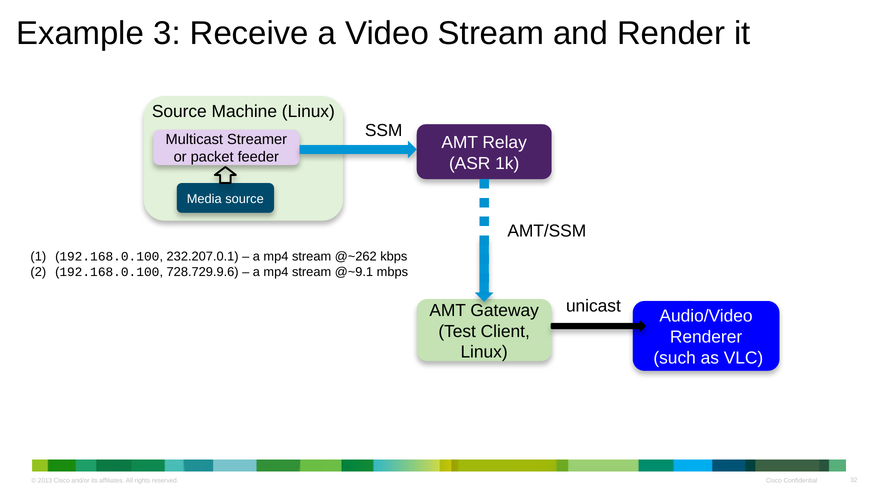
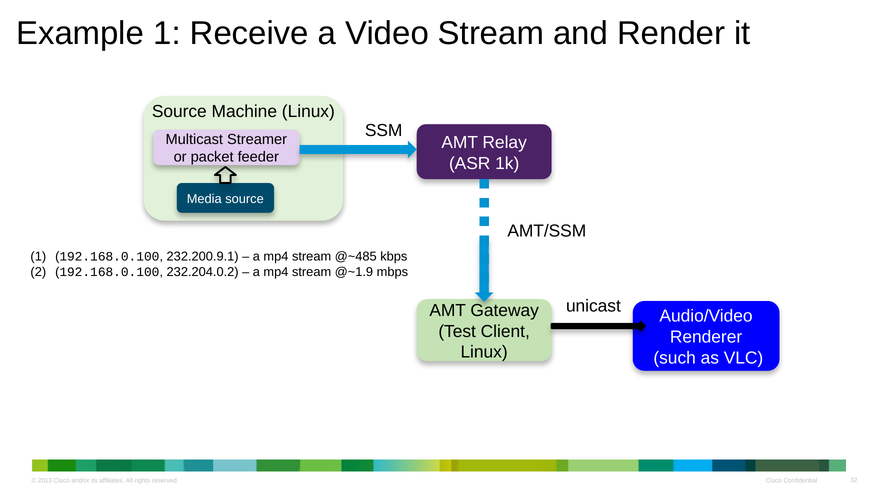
Example 3: 3 -> 1 (167, 33)
232.207.0.1: 232.207.0.1 -> 232.200.9.1 (203, 257)
@~262: @~262 -> @~485 (356, 257)
728.729.9.6: 728.729.9.6 -> 232.204.0.2 (203, 272)
@~9.1: @~9.1 -> @~1.9 (354, 272)
